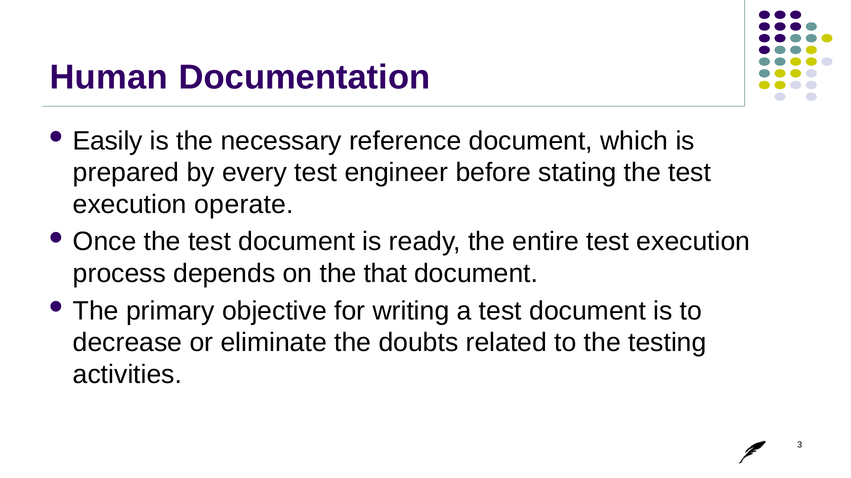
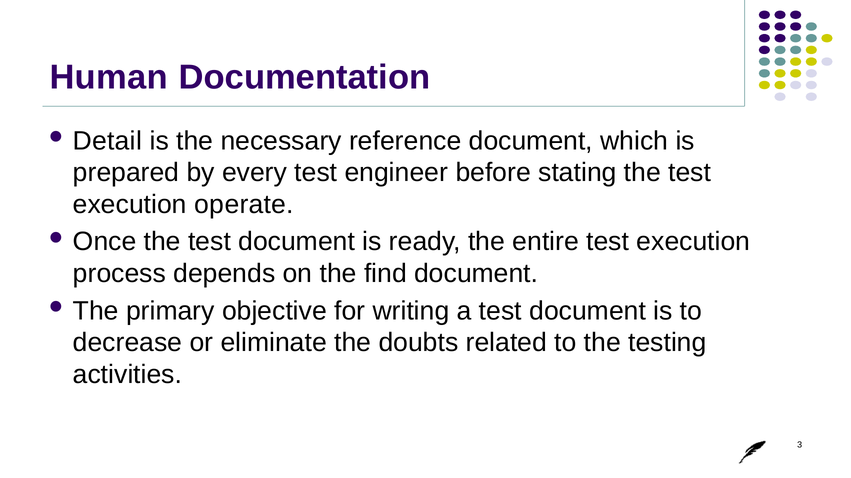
Easily: Easily -> Detail (107, 141)
that: that -> find (385, 274)
